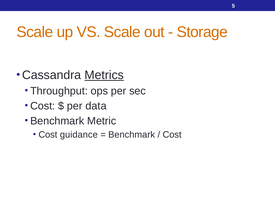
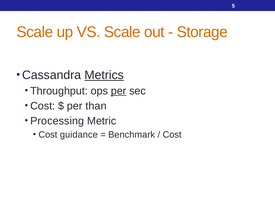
per underline: none -> present (119, 91)
data: data -> than (96, 106)
Benchmark: Benchmark -> Processing (57, 121)
